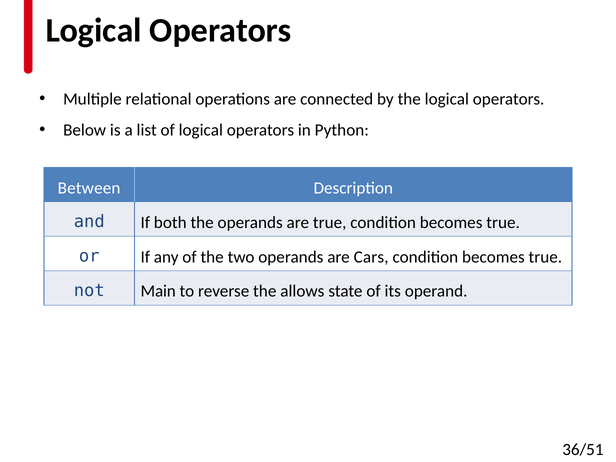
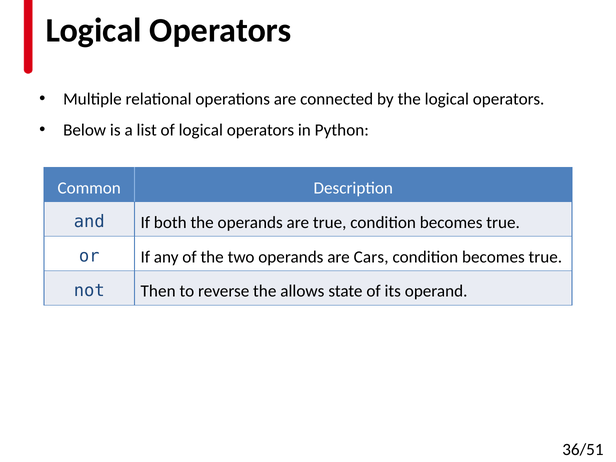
Between: Between -> Common (89, 188)
Main: Main -> Then (158, 291)
